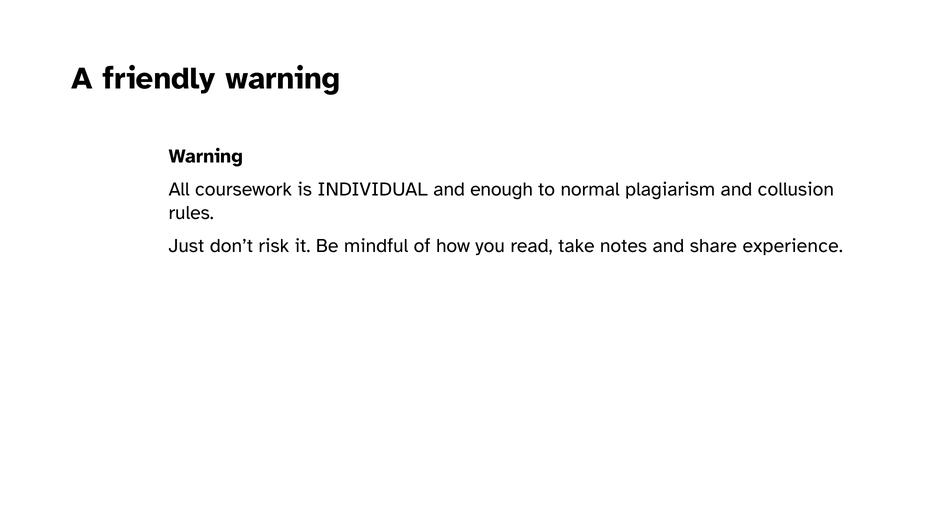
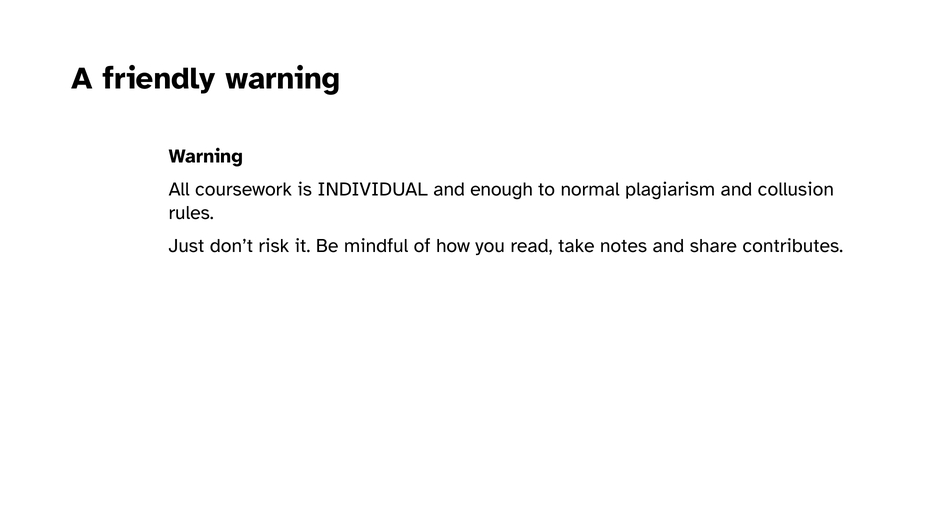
experience: experience -> contributes (793, 246)
